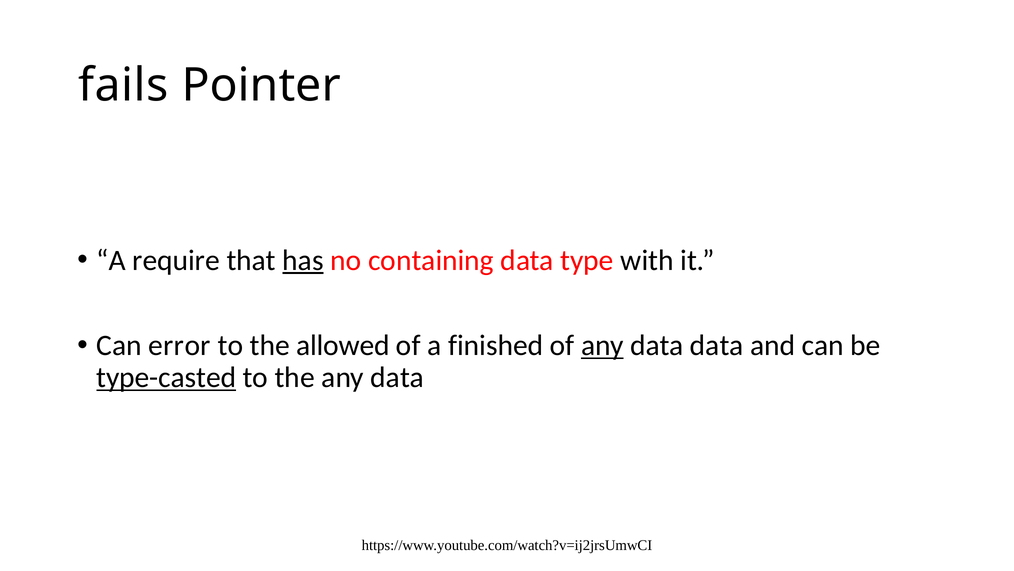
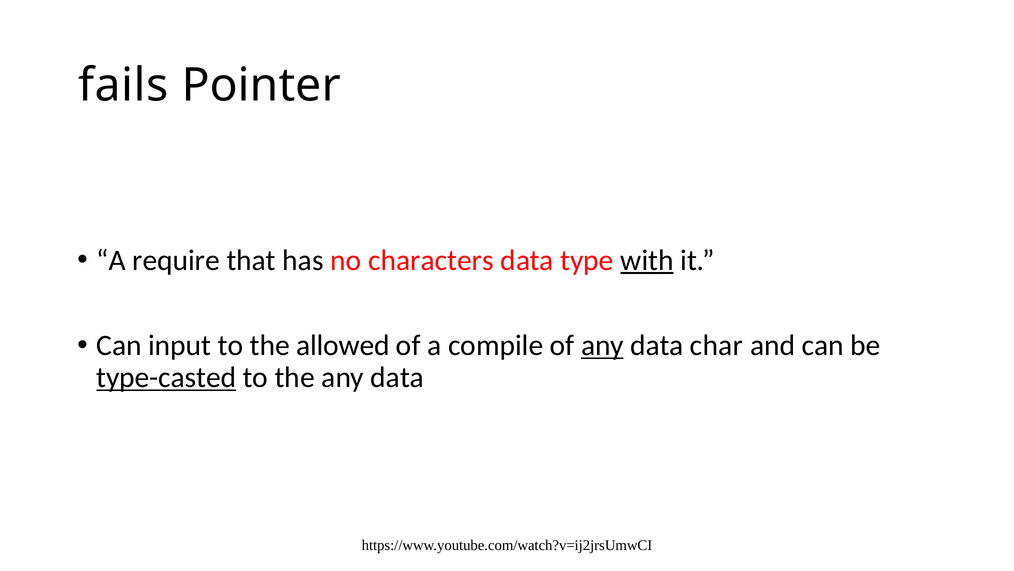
has underline: present -> none (303, 260)
containing: containing -> characters (431, 260)
with underline: none -> present (647, 260)
error: error -> input (180, 345)
finished: finished -> compile (496, 345)
data data: data -> char (717, 345)
